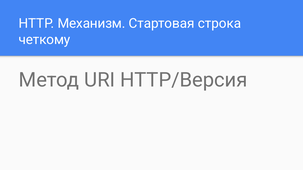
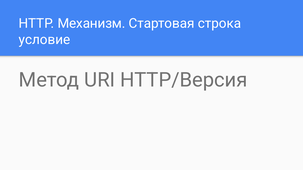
четкому: четкому -> условие (44, 40)
